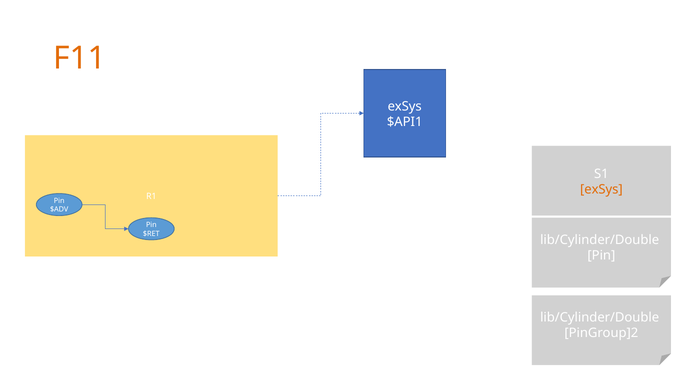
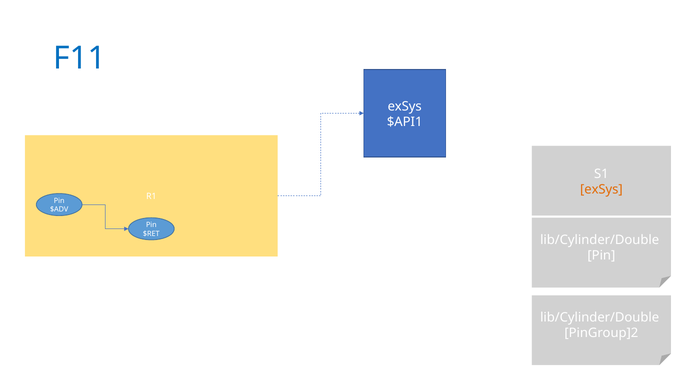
F11 colour: orange -> blue (80, 58)
